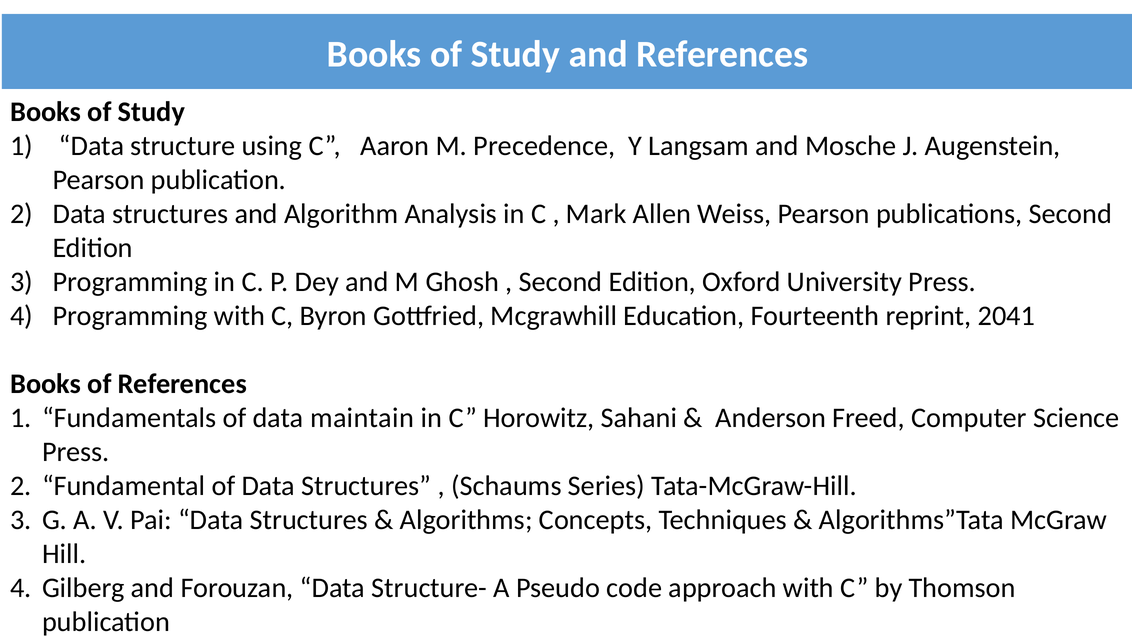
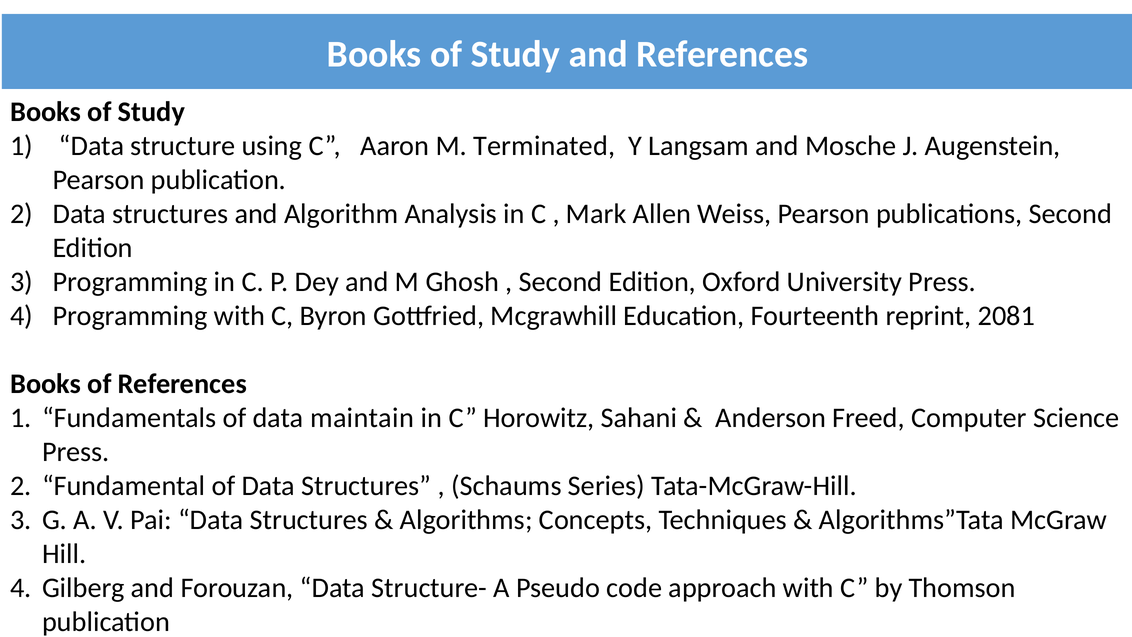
Precedence: Precedence -> Terminated (544, 146)
2041: 2041 -> 2081 (1006, 316)
